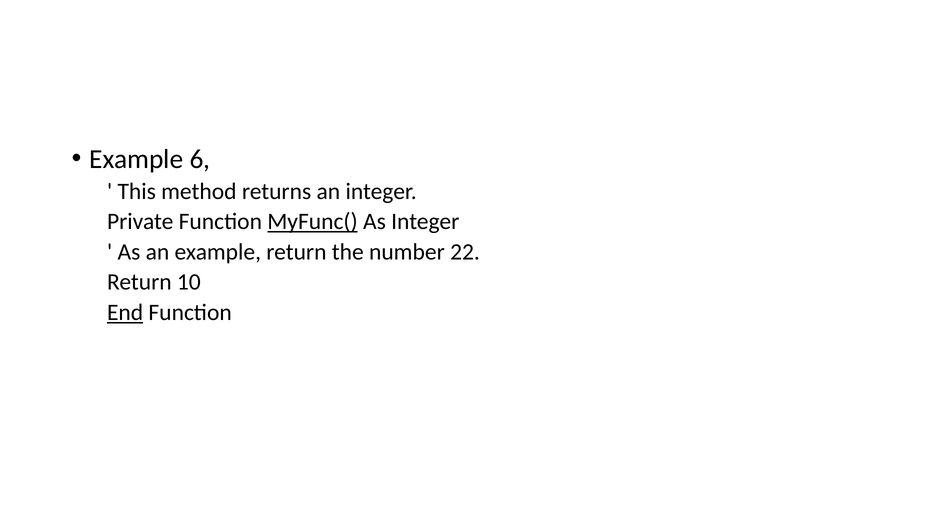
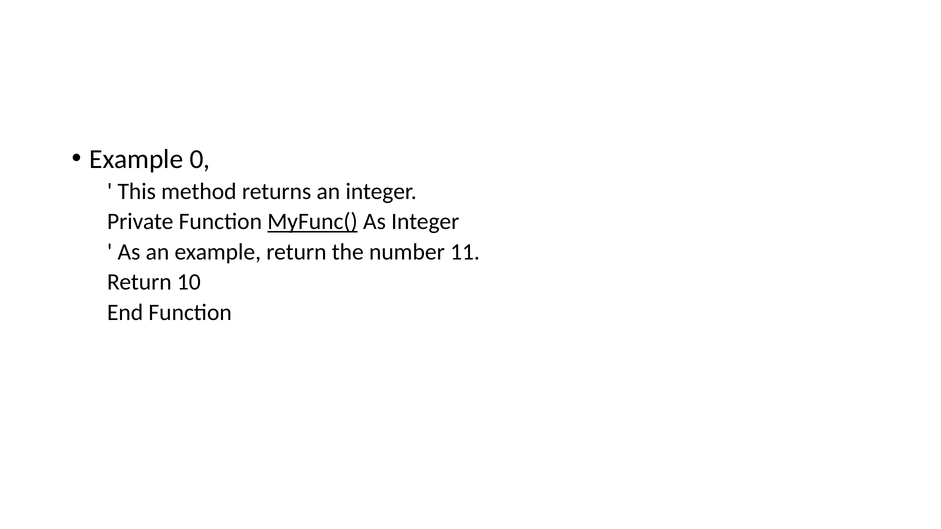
6: 6 -> 0 (200, 159)
22: 22 -> 11 (465, 252)
End underline: present -> none (125, 313)
